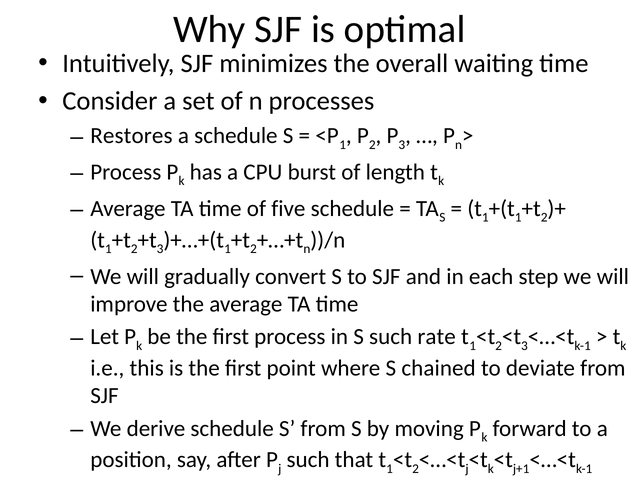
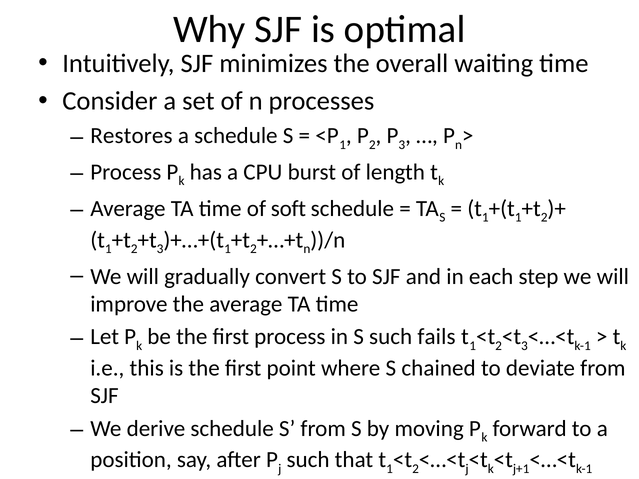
five: five -> soft (288, 209)
rate: rate -> fails (436, 337)
